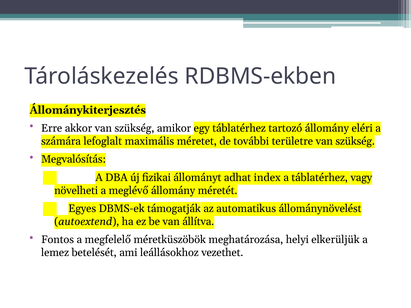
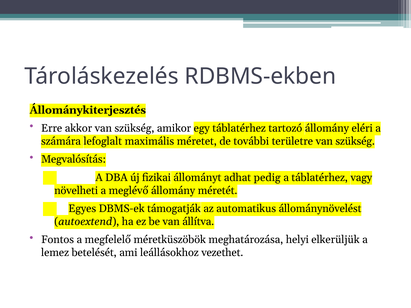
index: index -> pedig (267, 178)
